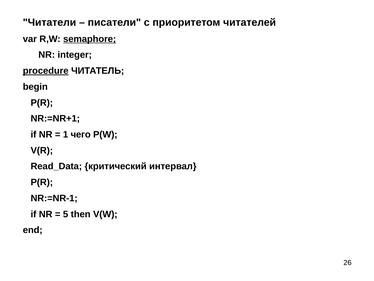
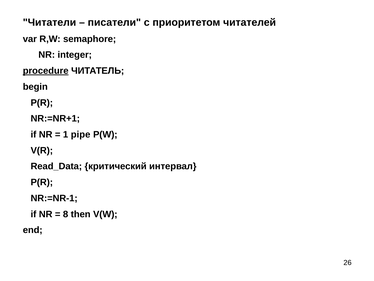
semaphore underline: present -> none (90, 39)
чего: чего -> pipe (81, 134)
5: 5 -> 8 (66, 214)
